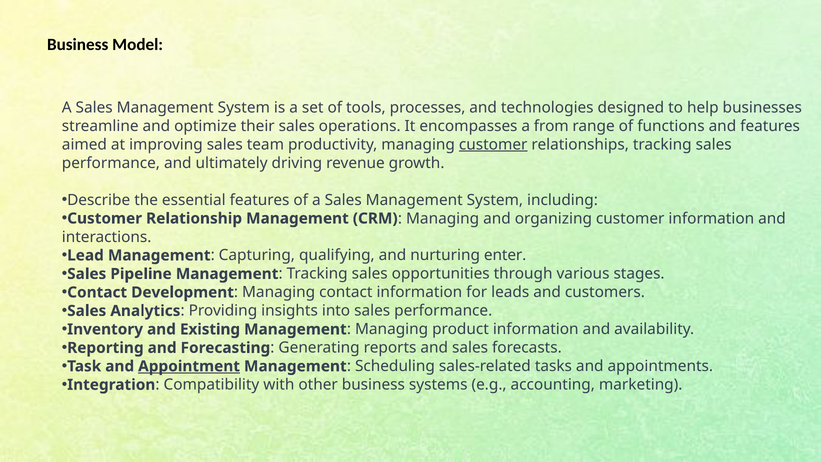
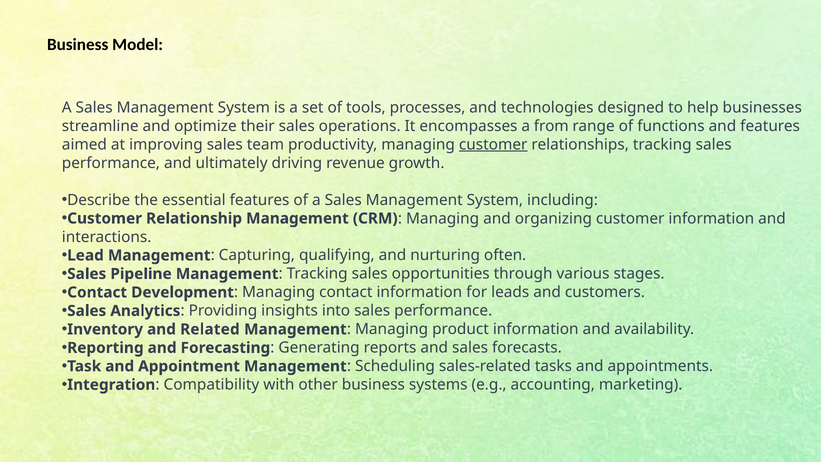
enter: enter -> often (505, 255)
Existing: Existing -> Related (210, 329)
Appointment underline: present -> none (189, 366)
